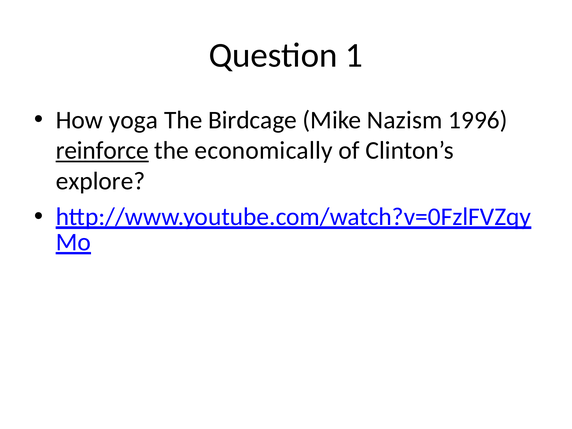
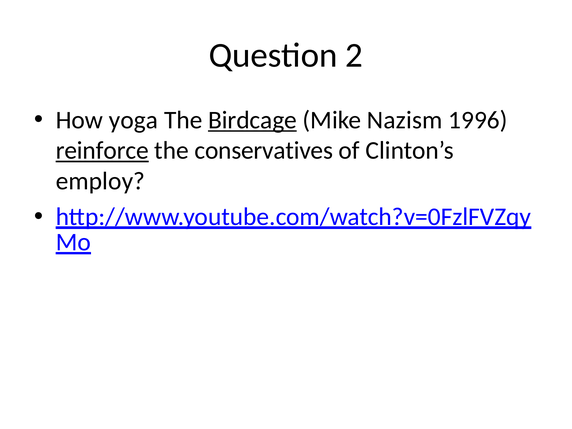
1: 1 -> 2 (354, 55)
Birdcage underline: none -> present (252, 120)
economically: economically -> conservatives (264, 151)
explore: explore -> employ (100, 181)
